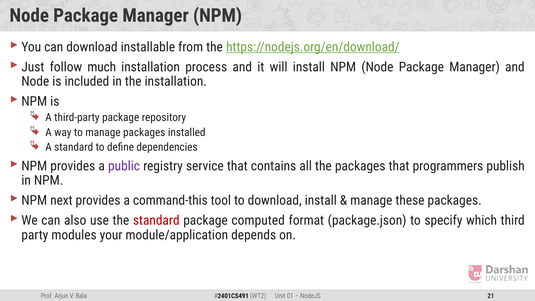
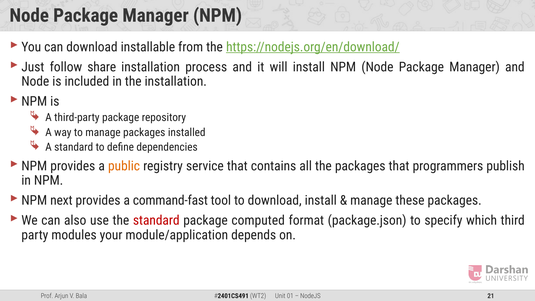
much: much -> share (102, 67)
public colour: purple -> orange (124, 166)
command-this: command-this -> command-fast (170, 200)
